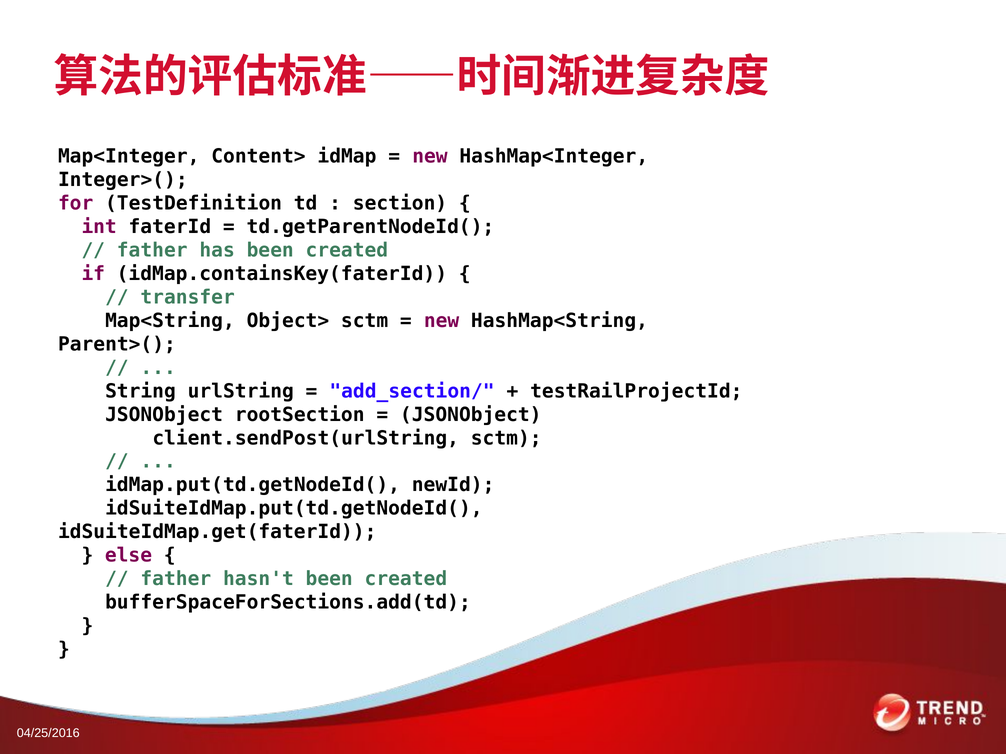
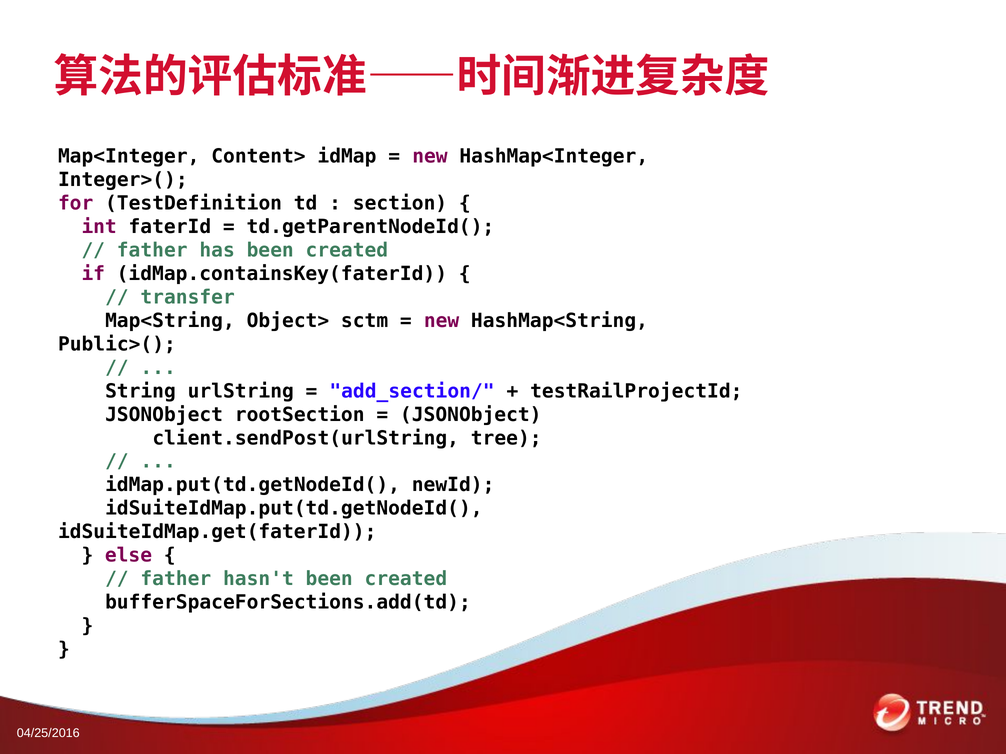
Parent>(: Parent>( -> Public>( (117, 344)
client.sendPost(urlString sctm: sctm -> tree (506, 438)
